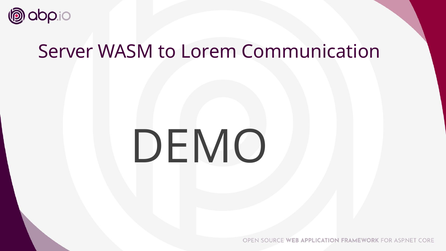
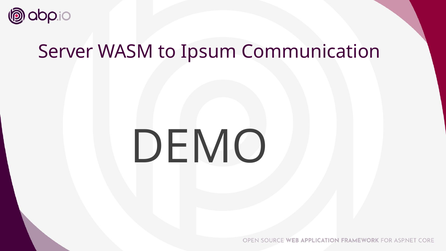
Lorem: Lorem -> Ipsum (209, 52)
